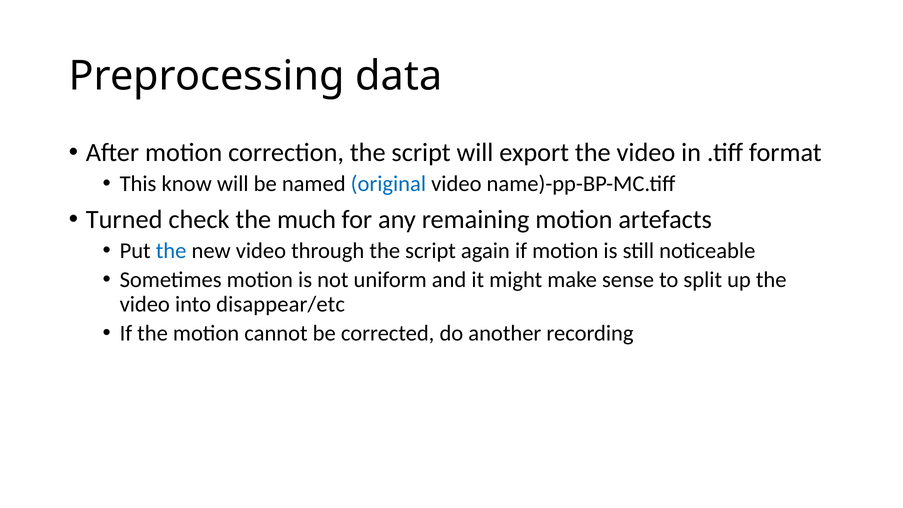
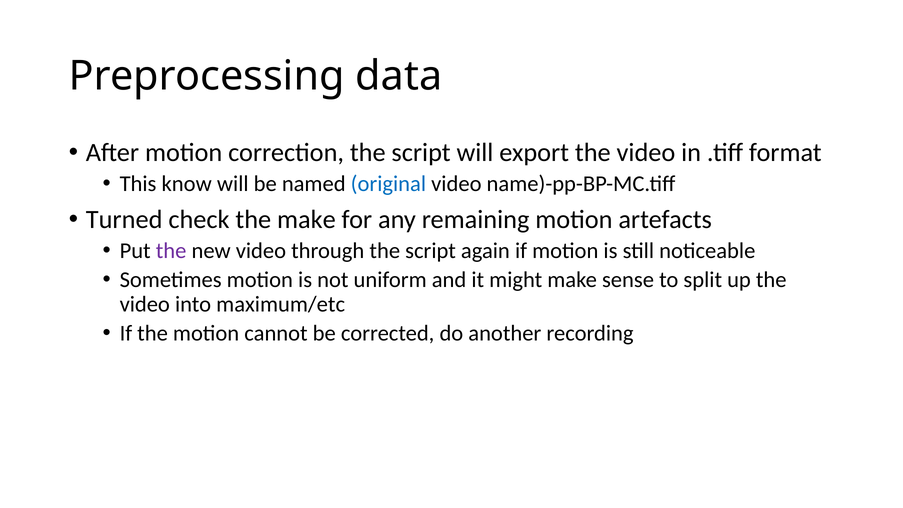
the much: much -> make (306, 220)
the colour: blue -> purple (171, 251)
disappear/etc: disappear/etc -> maximum/etc (281, 304)
